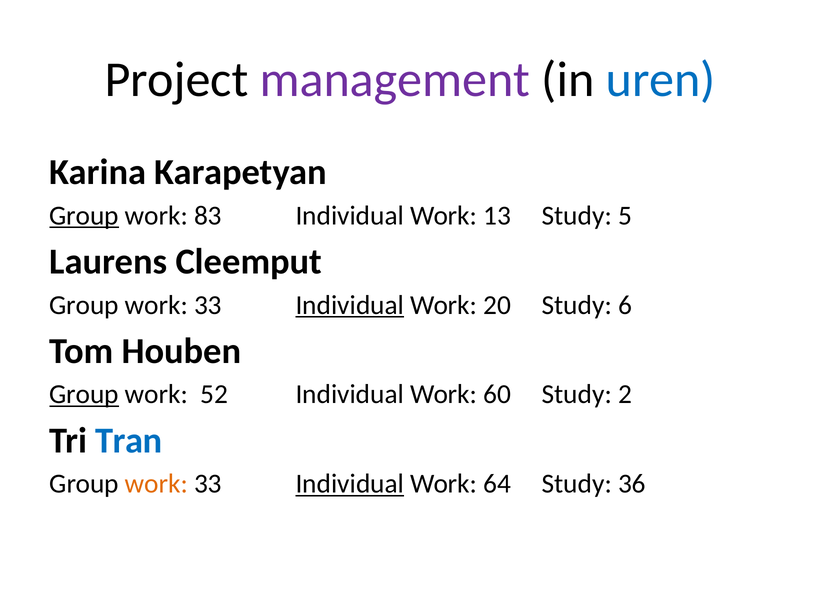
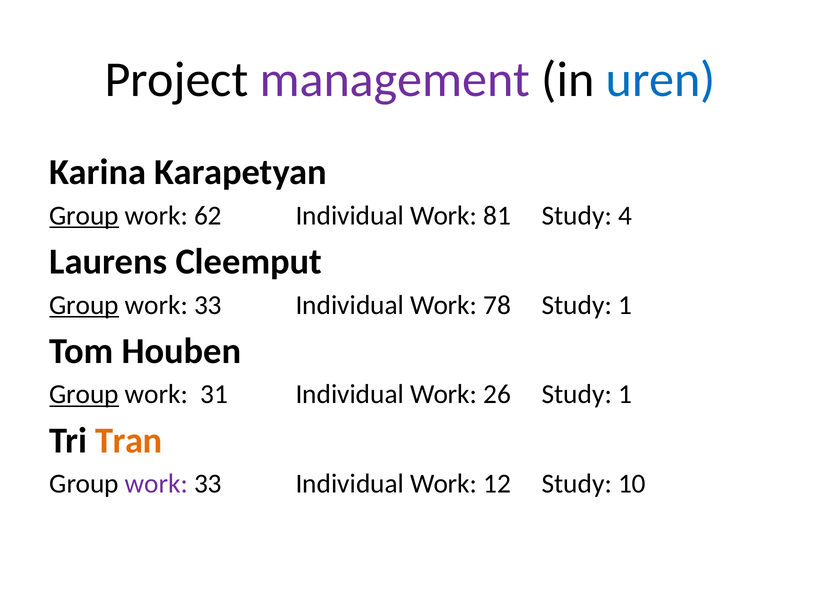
83: 83 -> 62 (208, 215)
13: 13 -> 81 (497, 215)
5: 5 -> 4 (625, 215)
Group underline: none -> present (84, 305)
Individual underline: present -> none (350, 305)
20: 20 -> 78 (497, 305)
6: 6 -> 1 (625, 305)
52: 52 -> 31 (214, 394)
60: 60 -> 26 (497, 394)
2: 2 -> 1 (625, 394)
Tran colour: blue -> orange (129, 441)
work colour: orange -> purple (156, 484)
Individual underline: present -> none (350, 484)
64: 64 -> 12 (497, 484)
36: 36 -> 10 (632, 484)
